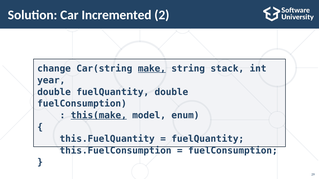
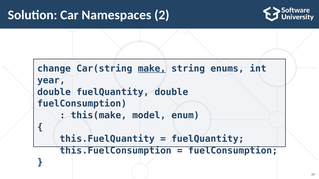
Incremented: Incremented -> Namespaces (116, 15)
stack: stack -> enums (227, 69)
this(make underline: present -> none (99, 116)
